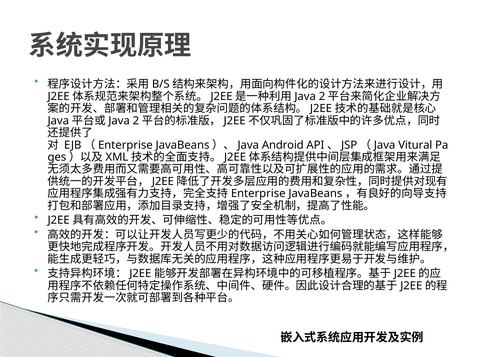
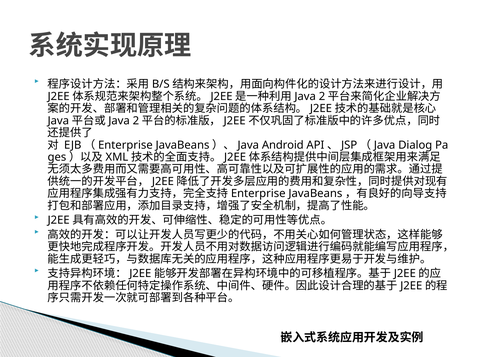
Vitural: Vitural -> Dialog (415, 145)
